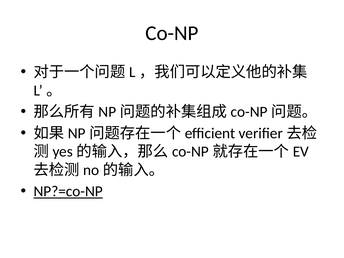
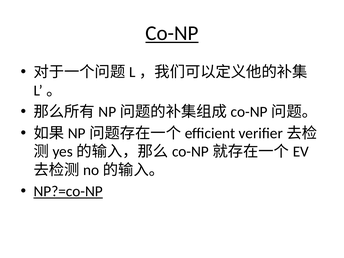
Co-NP underline: none -> present (172, 33)
